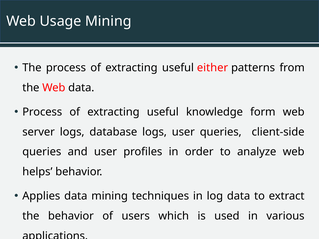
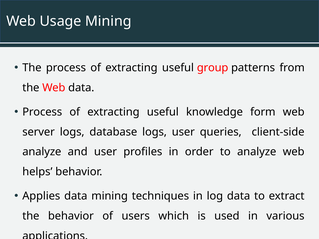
either: either -> group (213, 68)
queries: queries -> analyze (42, 152)
